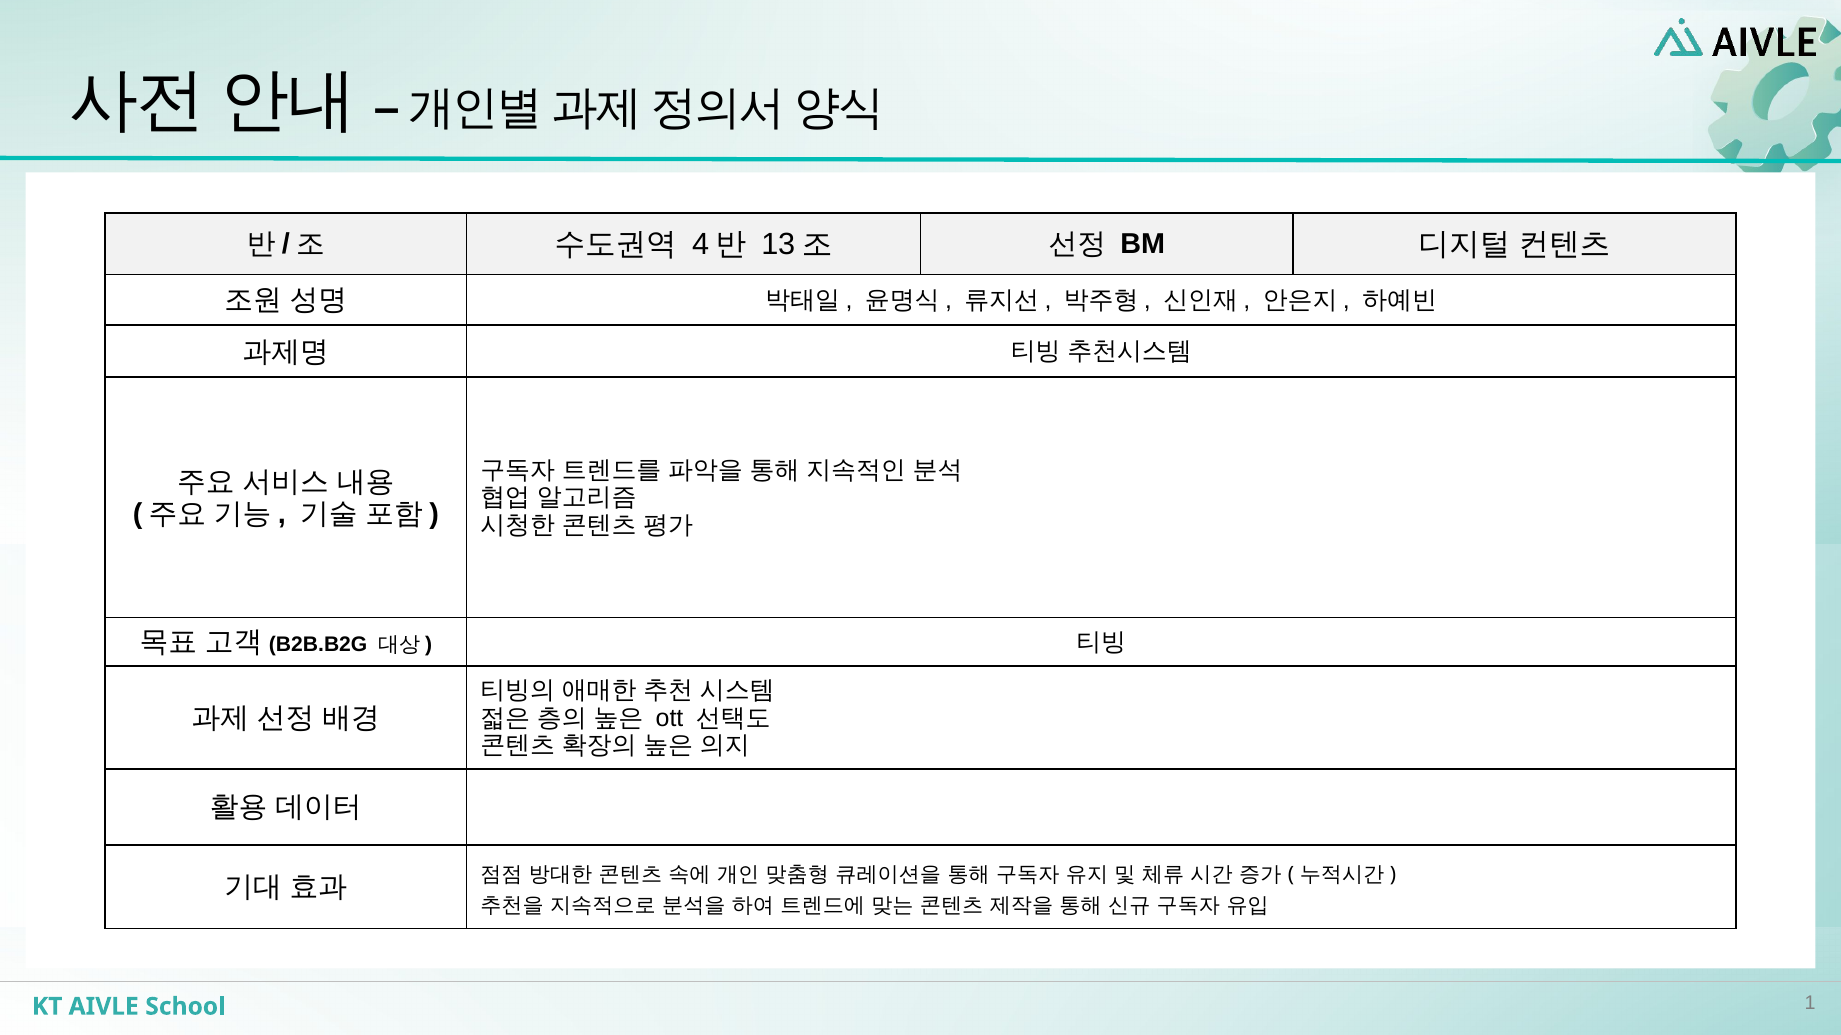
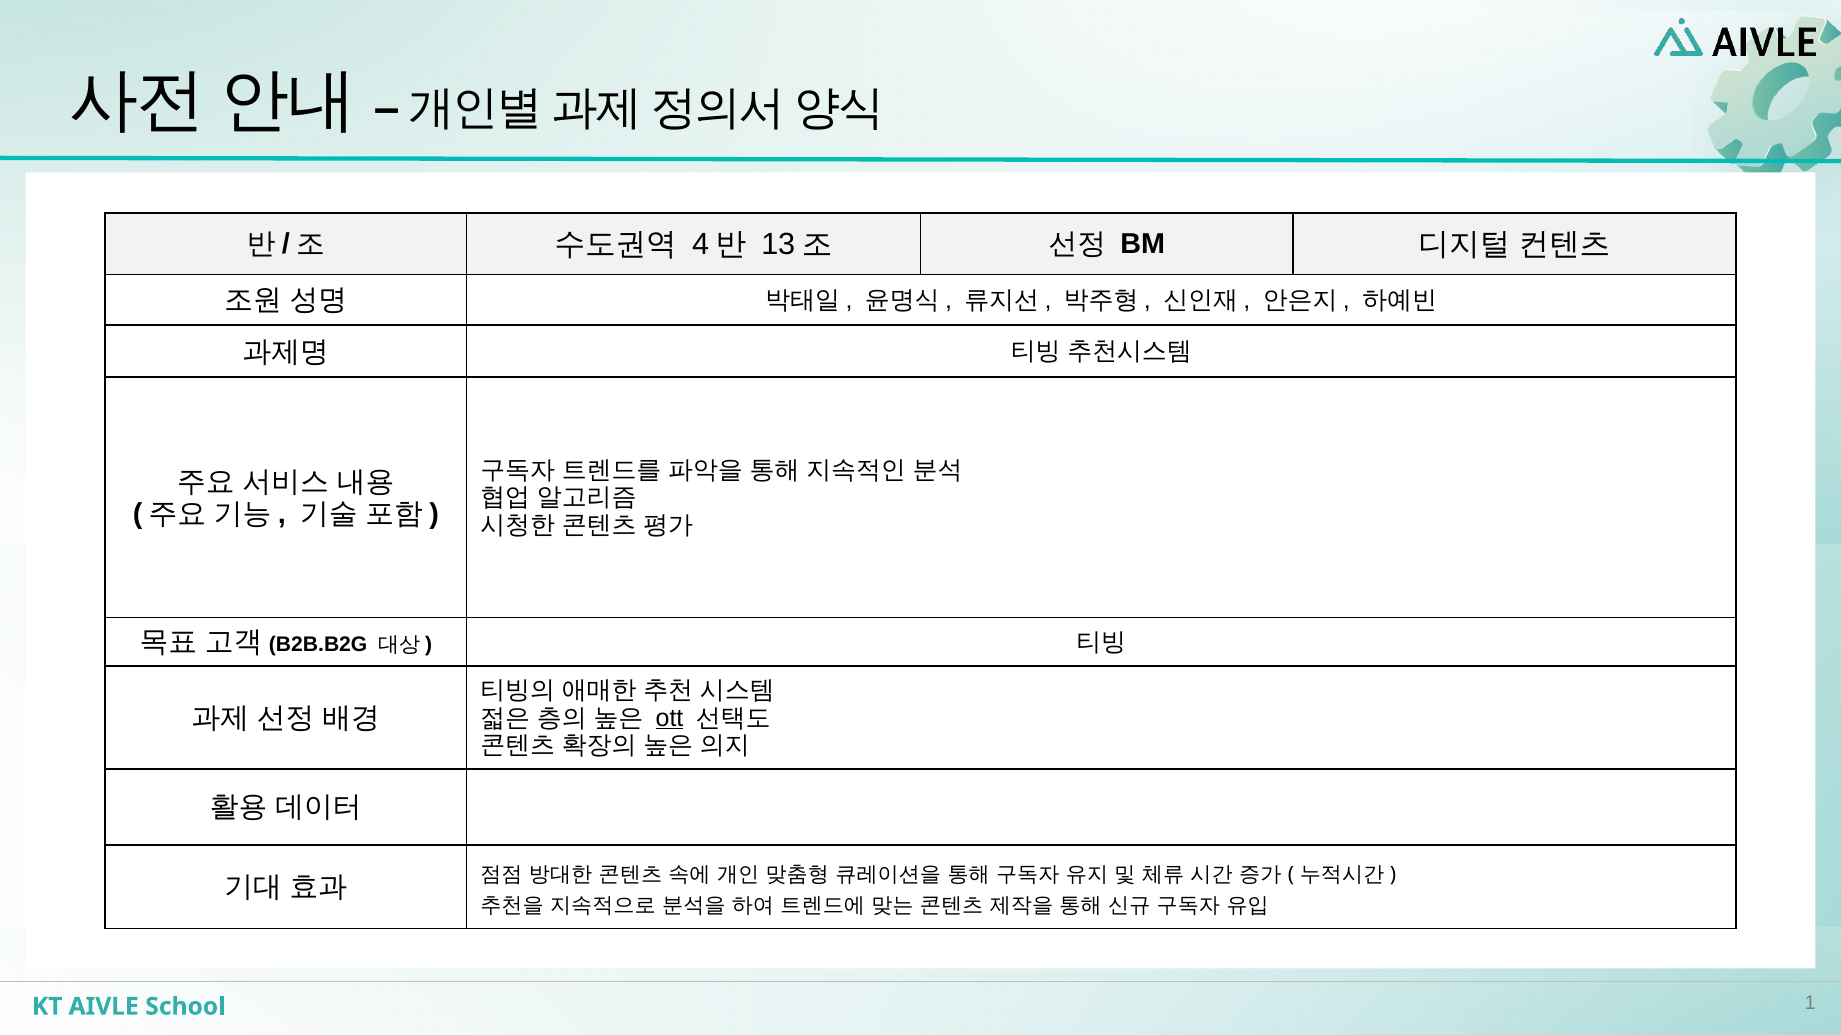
ott underline: none -> present (670, 718)
